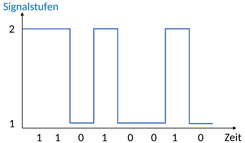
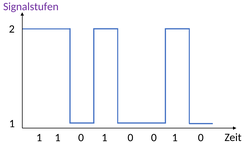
Signalstufen colour: blue -> purple (31, 7)
